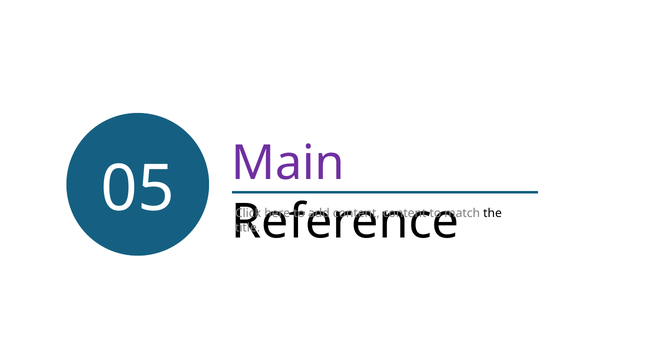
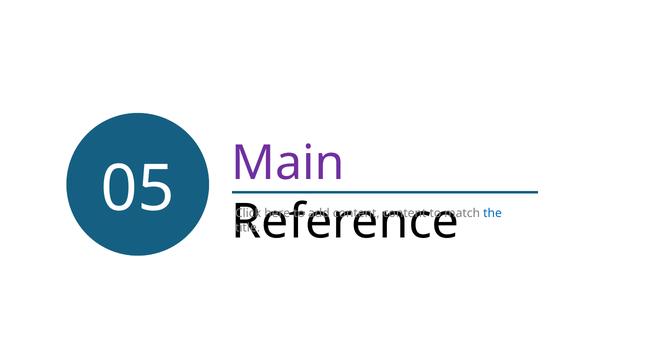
the colour: black -> blue (493, 213)
